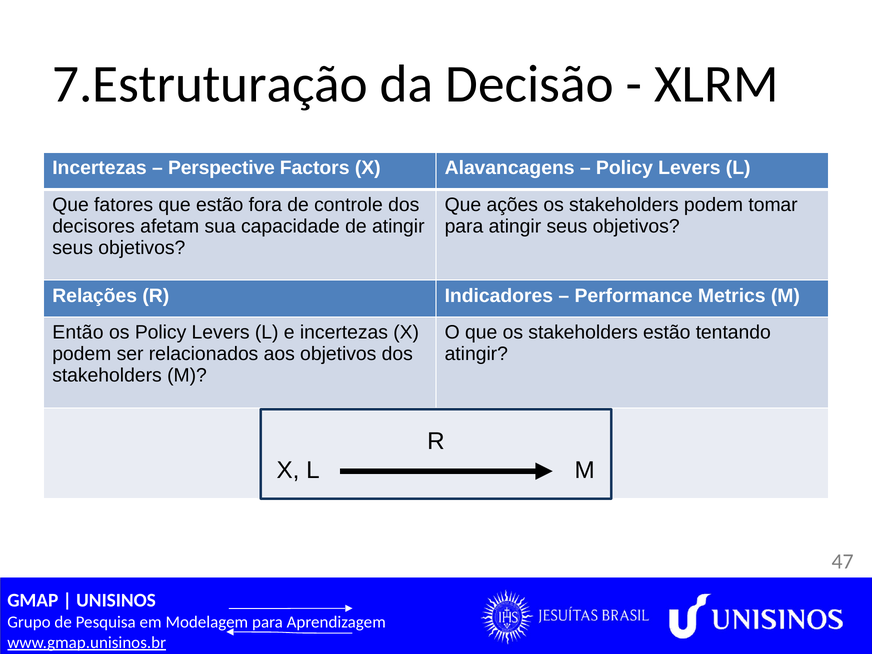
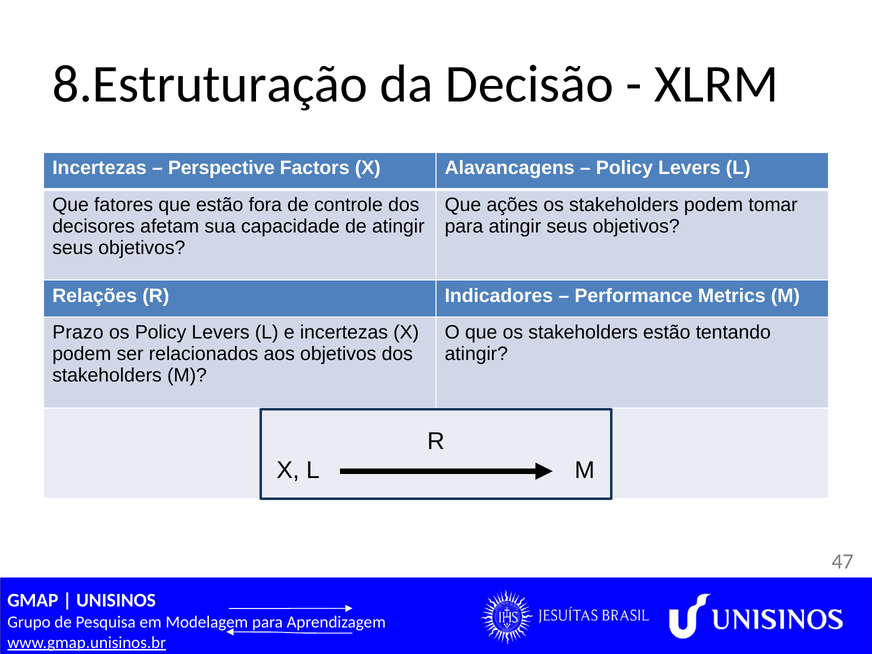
7.Estruturação: 7.Estruturação -> 8.Estruturação (210, 84)
Então: Então -> Prazo (78, 332)
